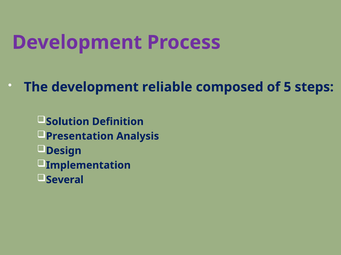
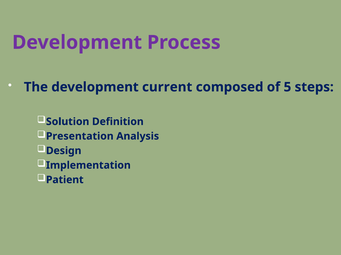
reliable: reliable -> current (167, 87)
Several: Several -> Patient (65, 180)
